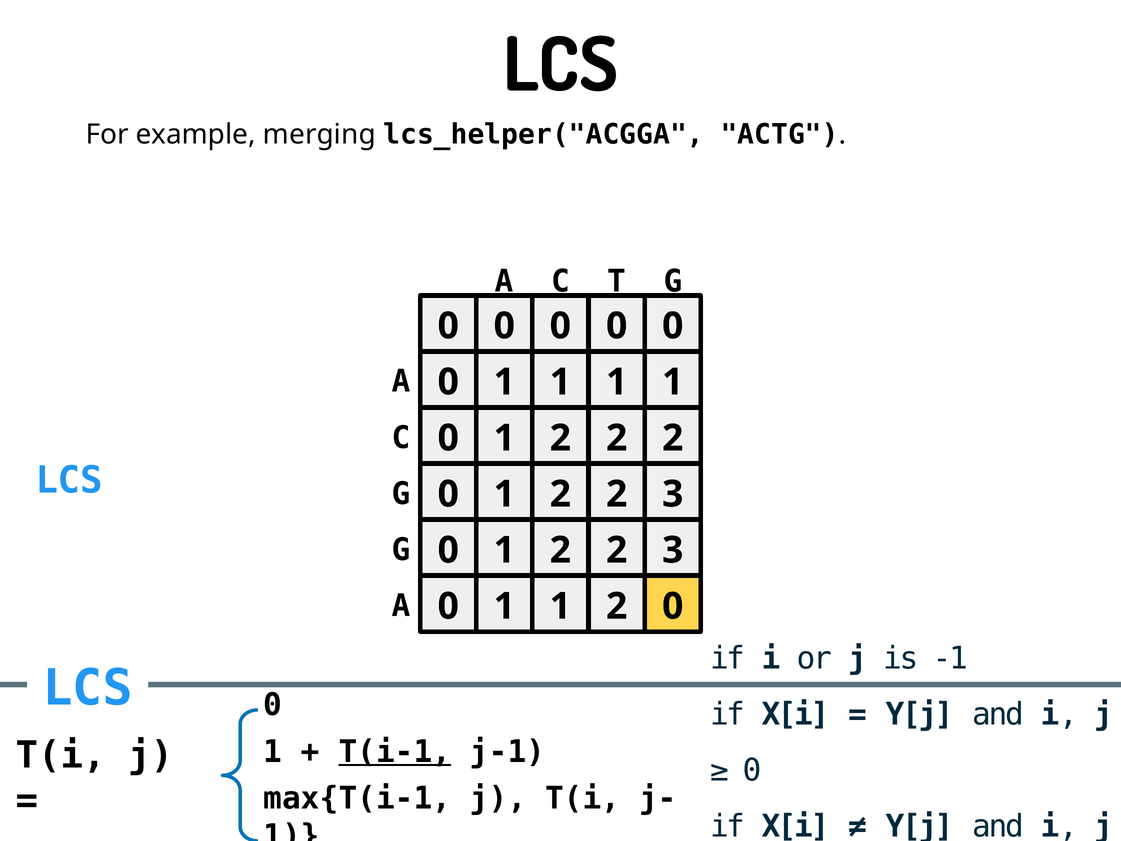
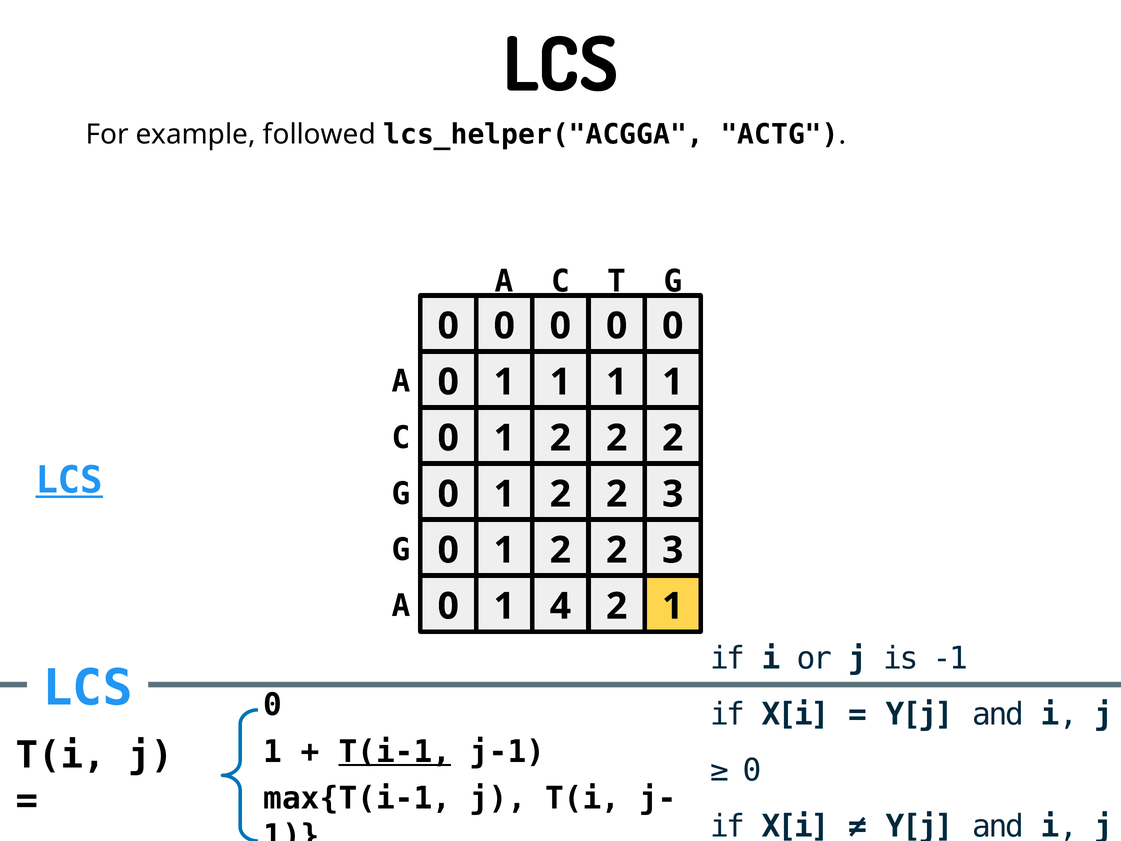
merging: merging -> followed (319, 135)
LCS underline: none -> present (69, 481)
1: 1 -> 4 (560, 606)
0: 0 -> 1 (673, 606)
